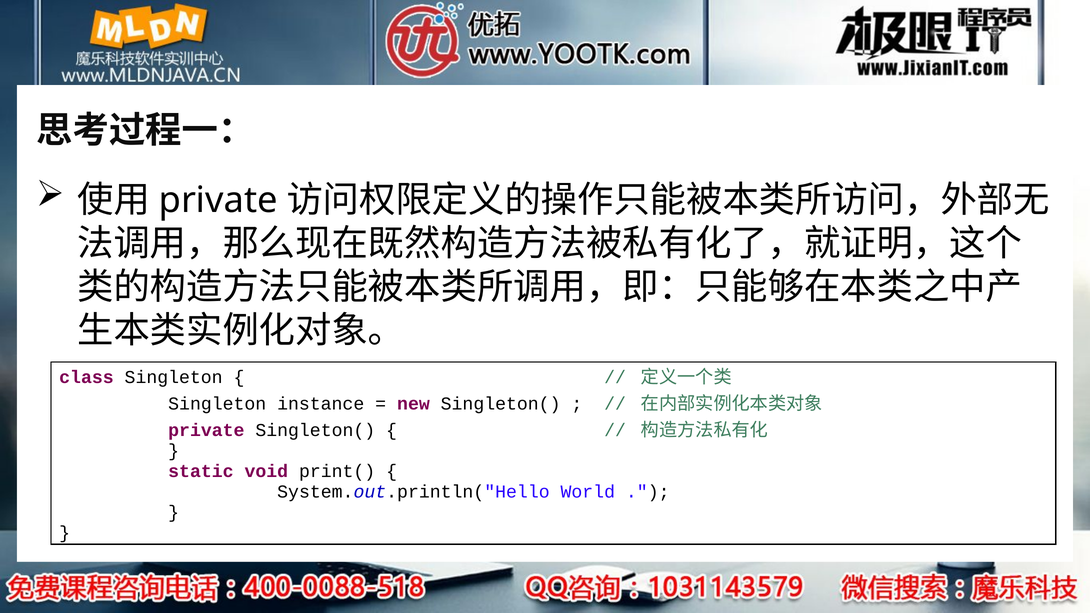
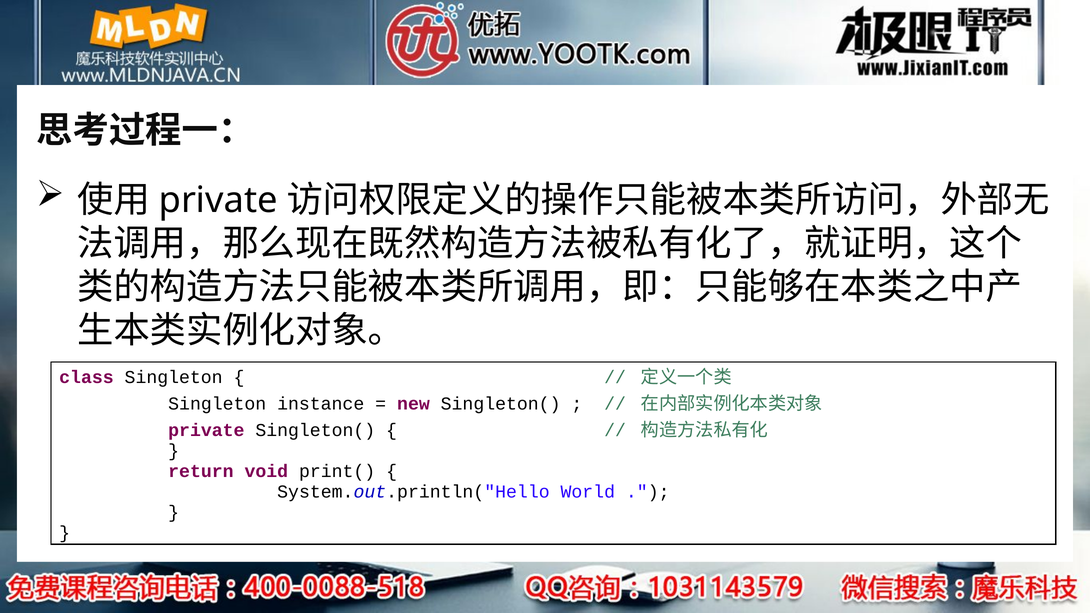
static: static -> return (201, 471)
